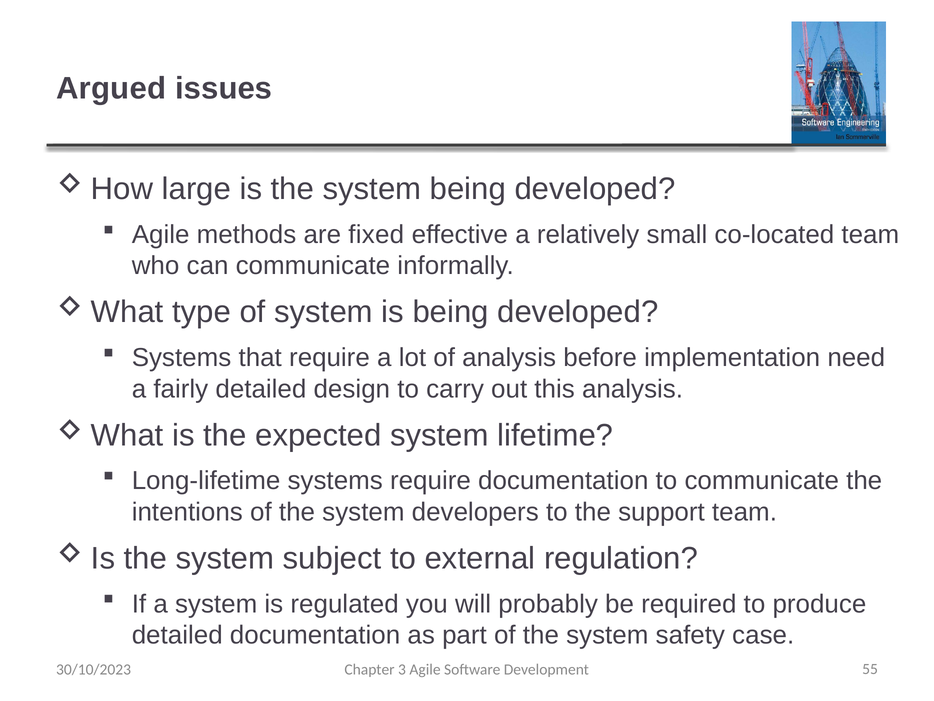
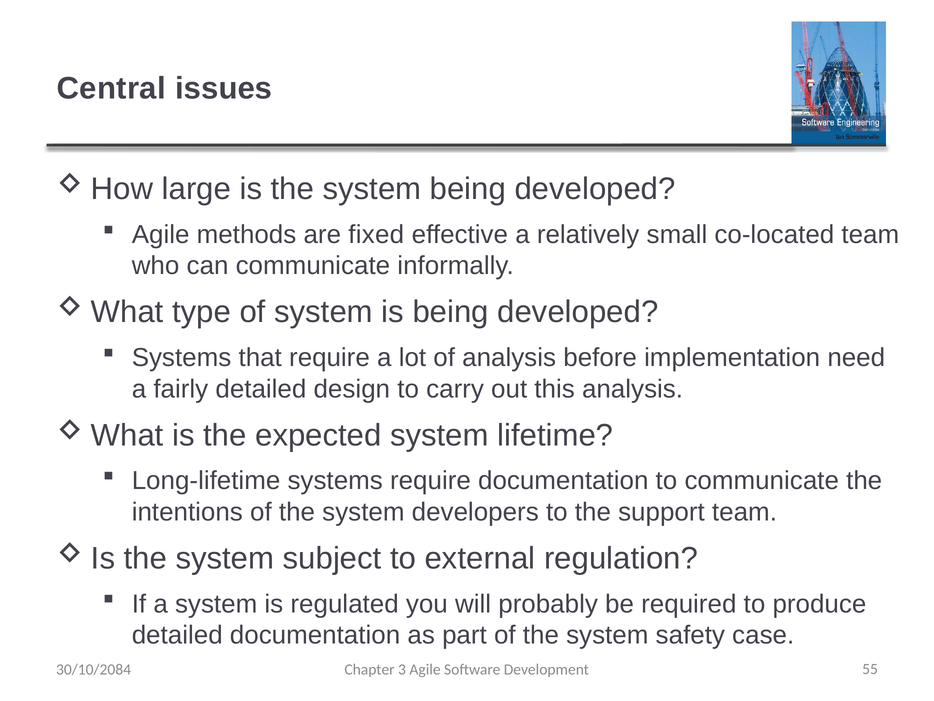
Argued: Argued -> Central (111, 89)
30/10/2023: 30/10/2023 -> 30/10/2084 (94, 669)
